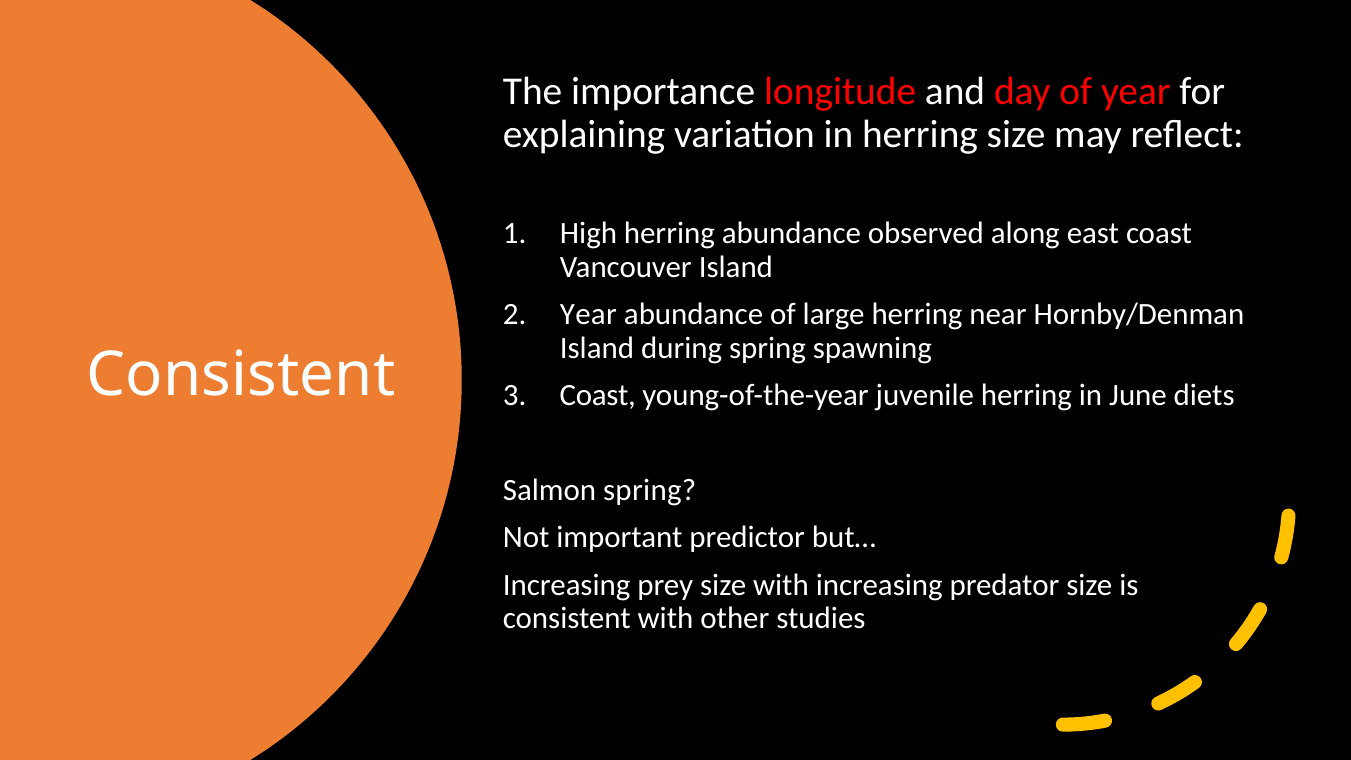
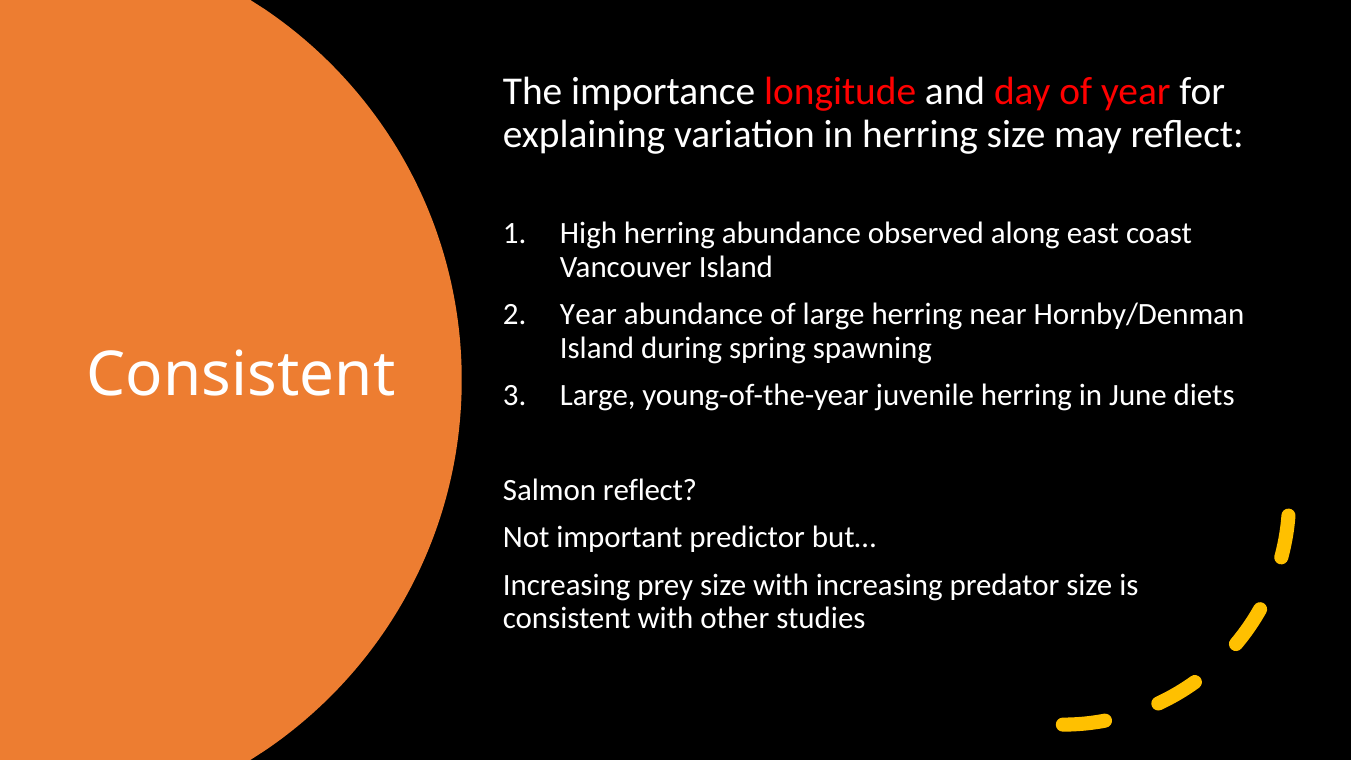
Coast: Coast -> Large (598, 395)
Salmon spring: spring -> reflect (650, 490)
